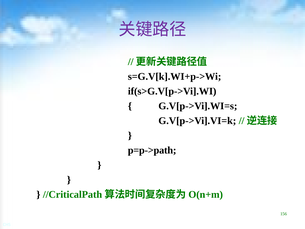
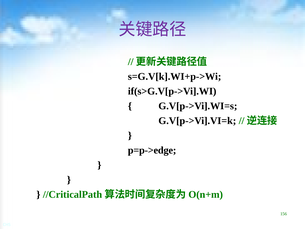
p=p->path: p=p->path -> p=p->edge (152, 150)
